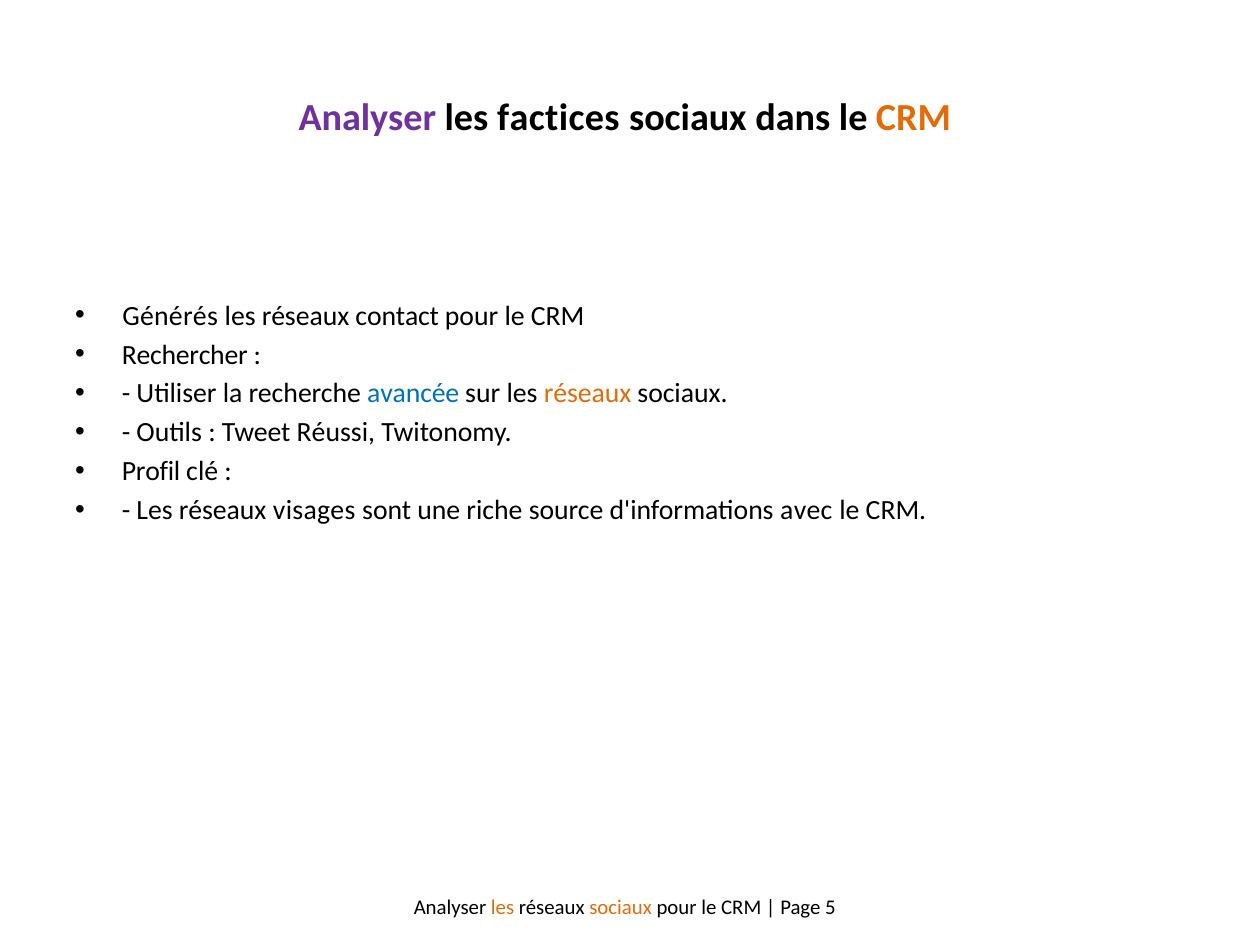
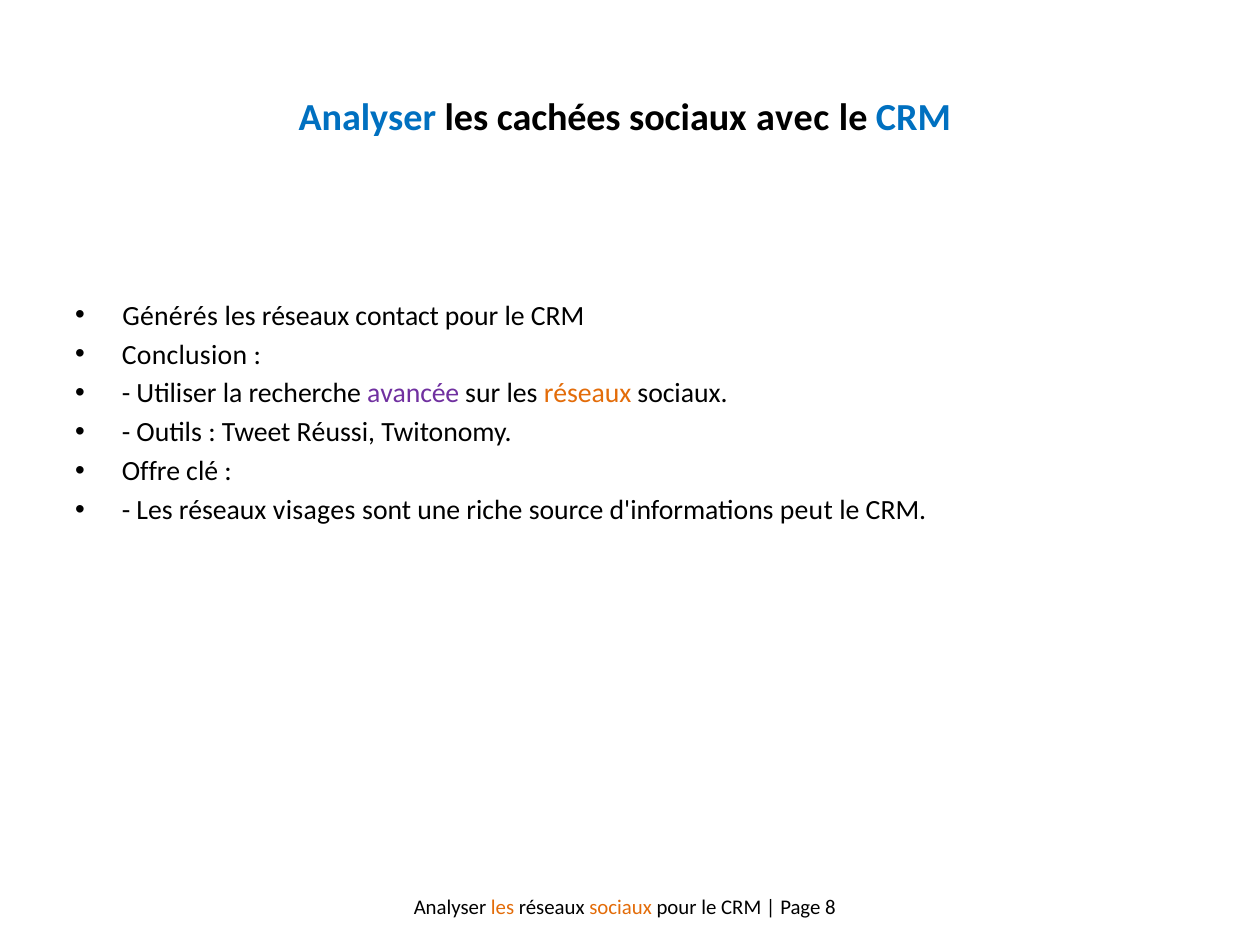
Analyser colour: purple -> blue (367, 118)
factices: factices -> cachées (559, 118)
dans: dans -> avec (793, 118)
CRM colour: orange -> blue (913, 118)
Rechercher: Rechercher -> Conclusion (185, 355)
avancée colour: blue -> purple (413, 394)
Profil: Profil -> Offre (151, 471)
avec: avec -> peut (806, 510)
5: 5 -> 8 (830, 908)
